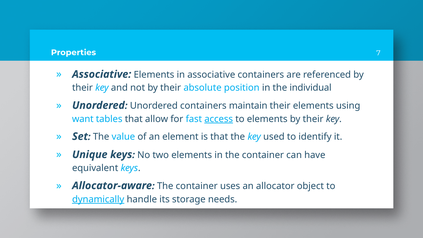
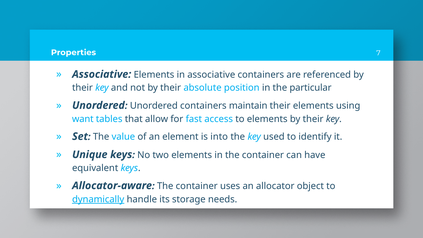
individual: individual -> particular (311, 88)
access underline: present -> none (219, 119)
is that: that -> into (219, 137)
